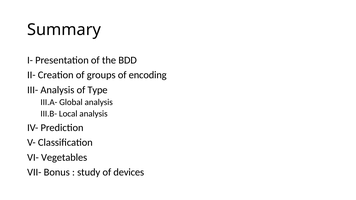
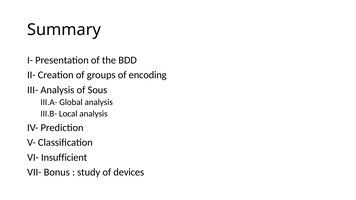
Type: Type -> Sous (97, 90)
Vegetables: Vegetables -> Insufficient (64, 158)
